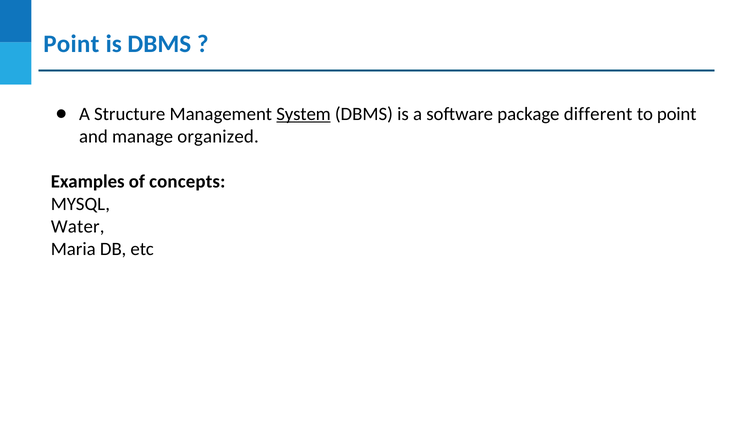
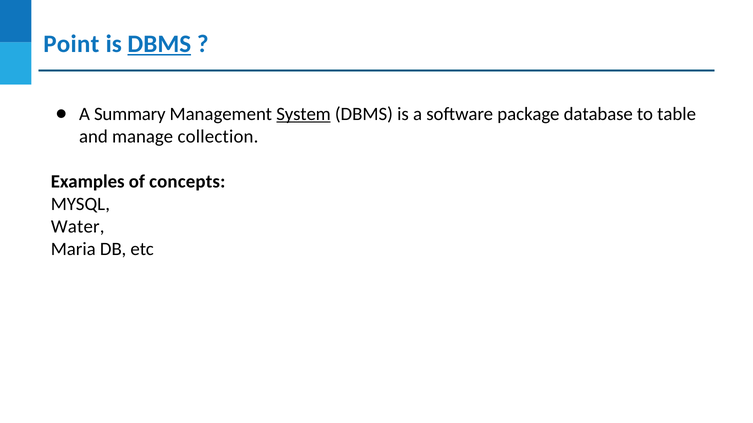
DBMS underline: none -> present (159, 44)
Structure: Structure -> Summary (130, 114)
different: different -> database (598, 114)
to point: point -> table (677, 114)
organized: organized -> collection (218, 137)
